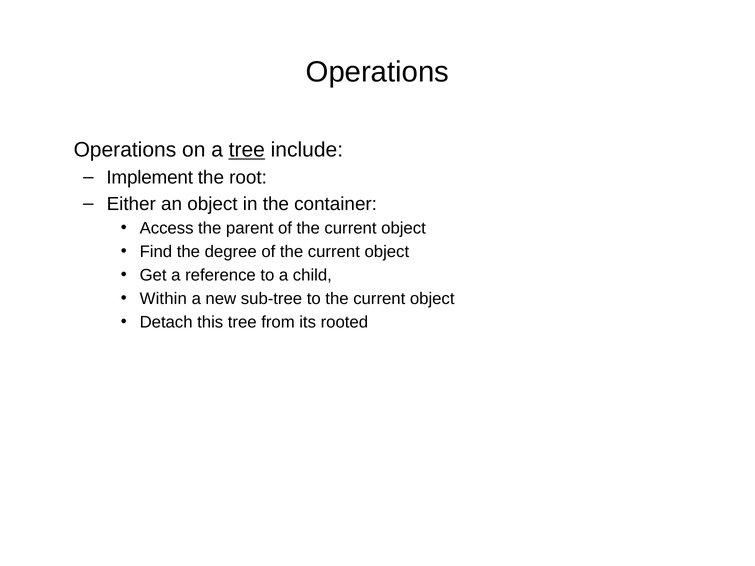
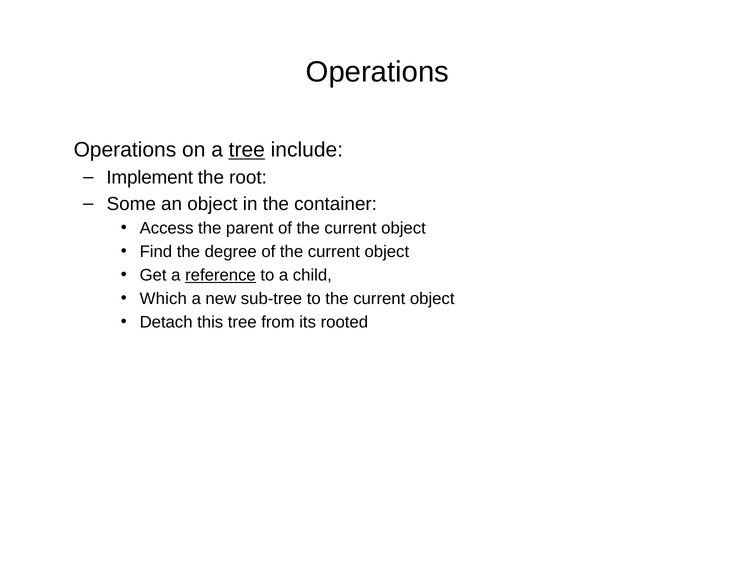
Either: Either -> Some (131, 204)
reference underline: none -> present (220, 275)
Within: Within -> Which (163, 299)
